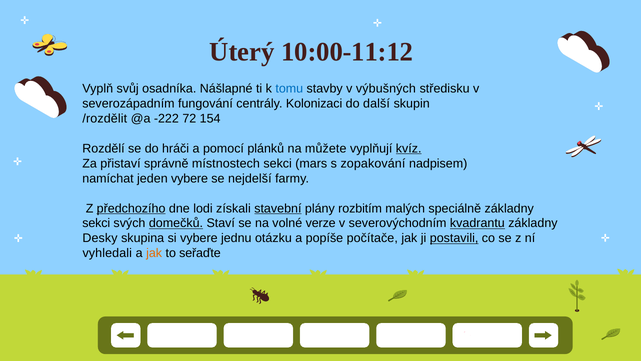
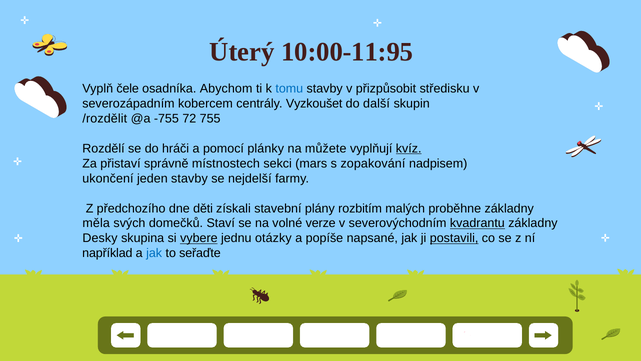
10:00-11:12: 10:00-11:12 -> 10:00-11:95 (347, 52)
svůj: svůj -> čele (128, 88)
Nášlapné: Nášlapné -> Abychom (226, 88)
výbušných: výbušných -> přizpůsobit (386, 88)
fungování: fungování -> kobercem (205, 103)
Kolonizaci: Kolonizaci -> Vyzkoušet (314, 103)
-222: -222 -> -755 (166, 118)
154: 154 -> 755 (210, 118)
plánků: plánků -> plánky (266, 148)
namíchat: namíchat -> ukončení (108, 178)
jeden vybere: vybere -> stavby (189, 178)
předchozího underline: present -> none (131, 208)
lodi: lodi -> děti (203, 208)
stavební underline: present -> none (278, 208)
speciálně: speciálně -> proběhne (455, 208)
sekci: sekci -> měla (96, 223)
domečků underline: present -> none (176, 223)
vybere underline: none -> present (199, 238)
otázku: otázku -> otázky (273, 238)
počítače: počítače -> napsané (372, 238)
vyhledali: vyhledali -> například (107, 253)
jak colour: orange -> blue (154, 253)
